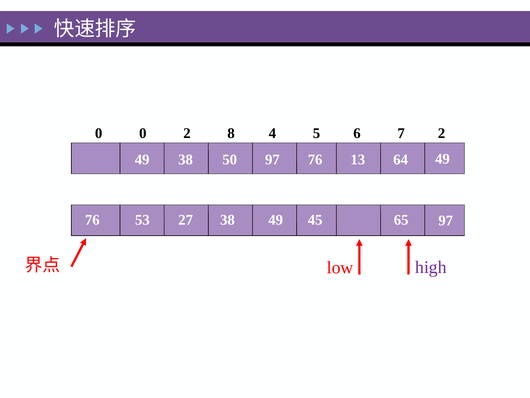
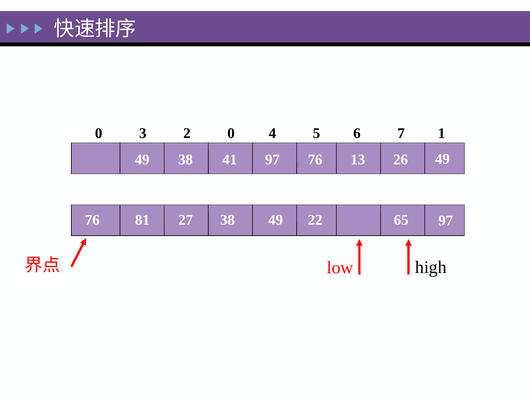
0 0: 0 -> 3 (143, 133)
2 8: 8 -> 0 (231, 133)
7 2: 2 -> 1 (442, 133)
50: 50 -> 41 (230, 160)
64: 64 -> 26 (401, 160)
53: 53 -> 81 (142, 220)
45: 45 -> 22 (315, 220)
high colour: purple -> black (431, 267)
